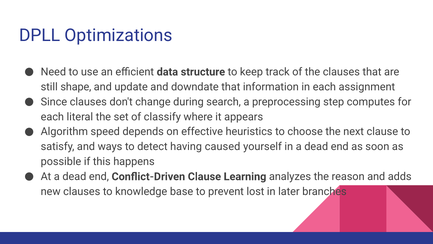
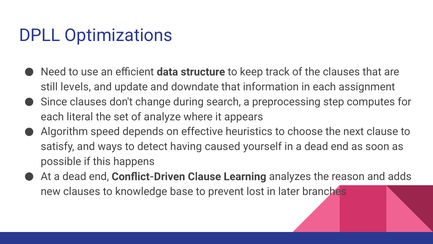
shape: shape -> levels (76, 87)
classify: classify -> analyze (162, 117)
